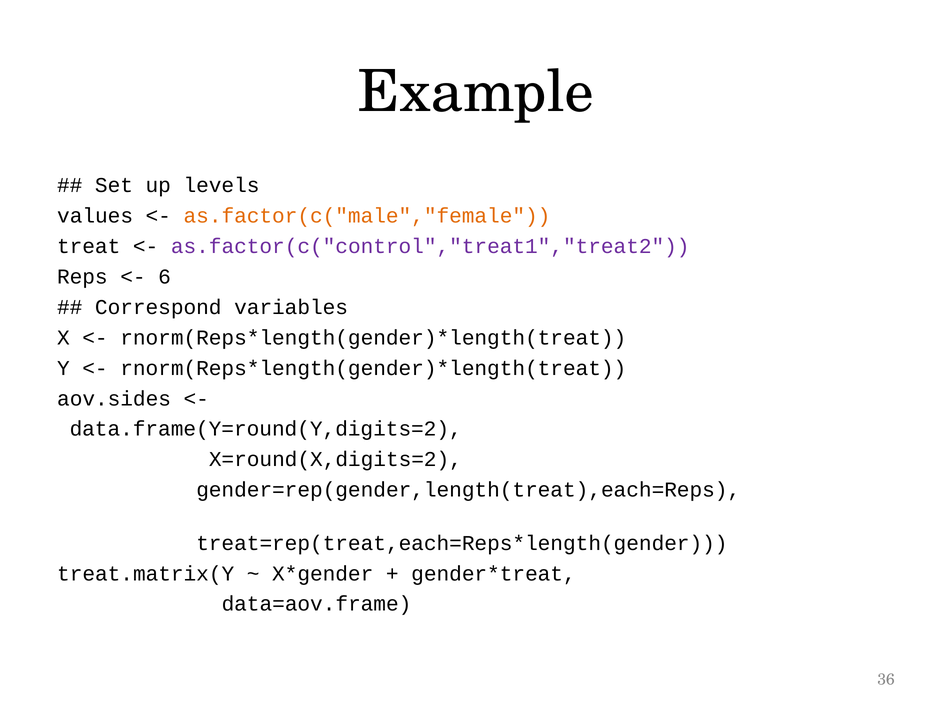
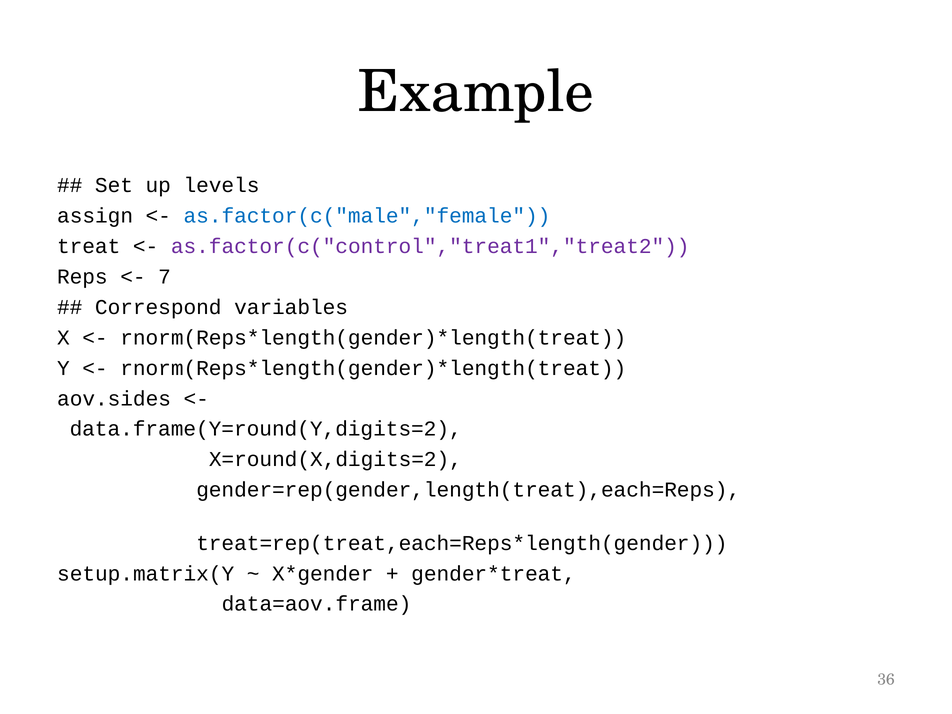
values: values -> assign (95, 216)
as.factor(c("male","female colour: orange -> blue (367, 216)
6: 6 -> 7 (165, 277)
treat.matrix(Y: treat.matrix(Y -> setup.matrix(Y (146, 574)
